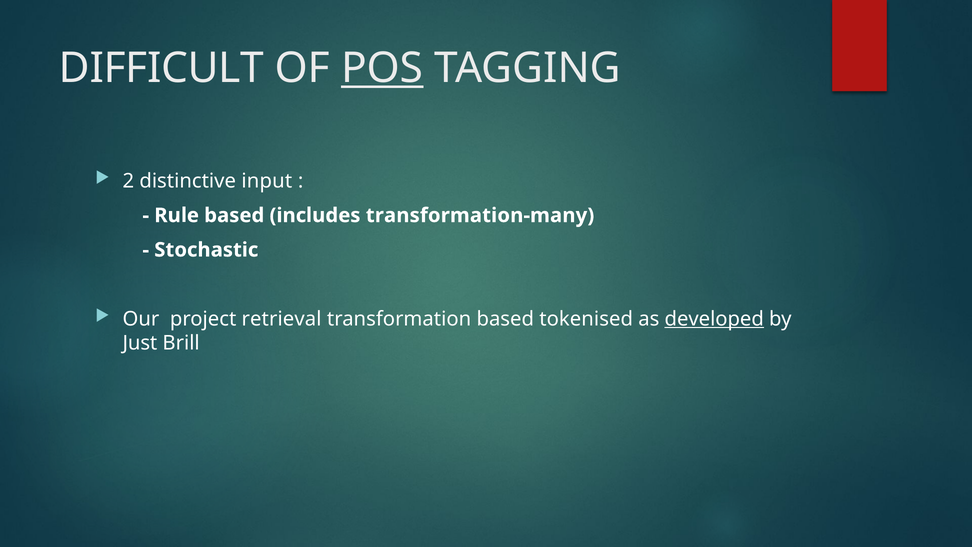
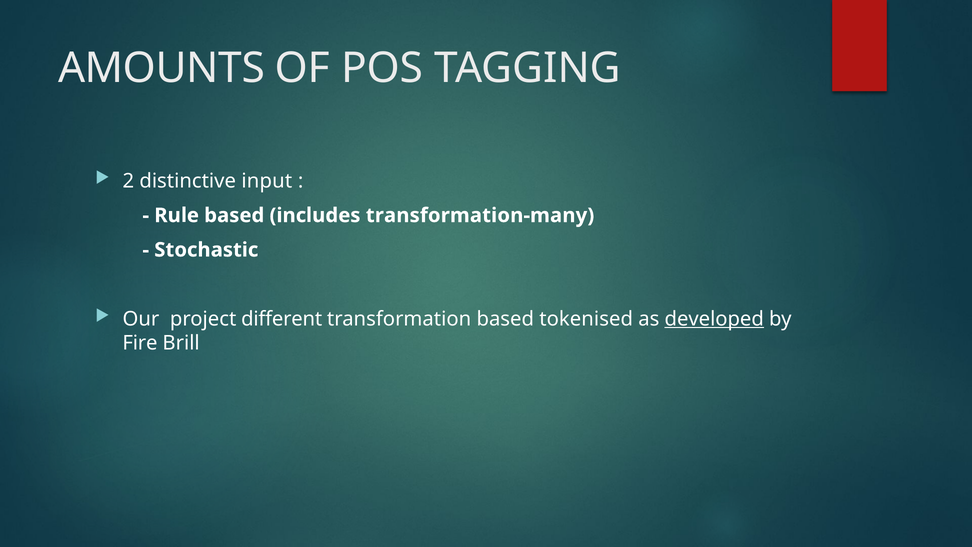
DIFFICULT: DIFFICULT -> AMOUNTS (161, 68)
POS underline: present -> none (382, 68)
retrieval: retrieval -> different (282, 319)
Just: Just -> Fire (140, 343)
